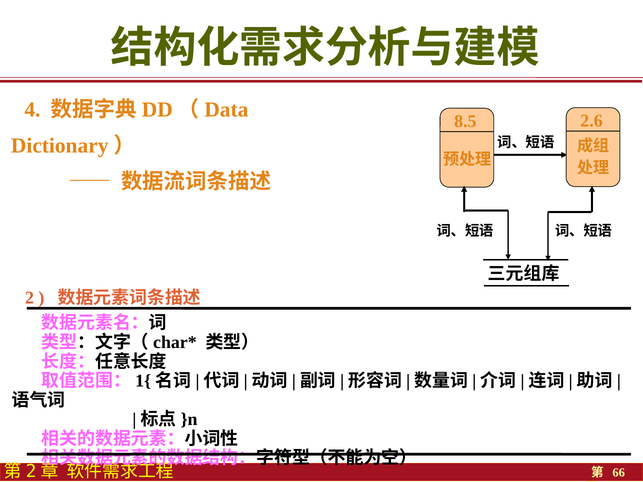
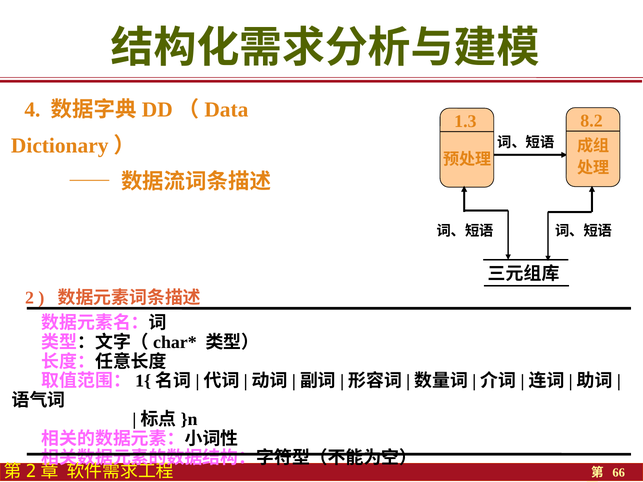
2.6: 2.6 -> 8.2 (592, 121)
8.5: 8.5 -> 1.3 (465, 122)
